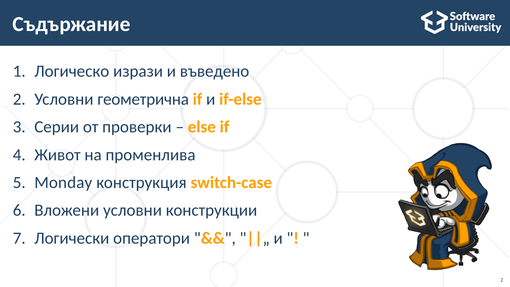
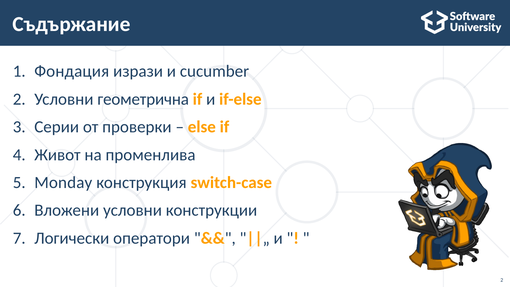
Логическо: Логическо -> Фондация (72, 71)
въведено: въведено -> cucumber (214, 71)
